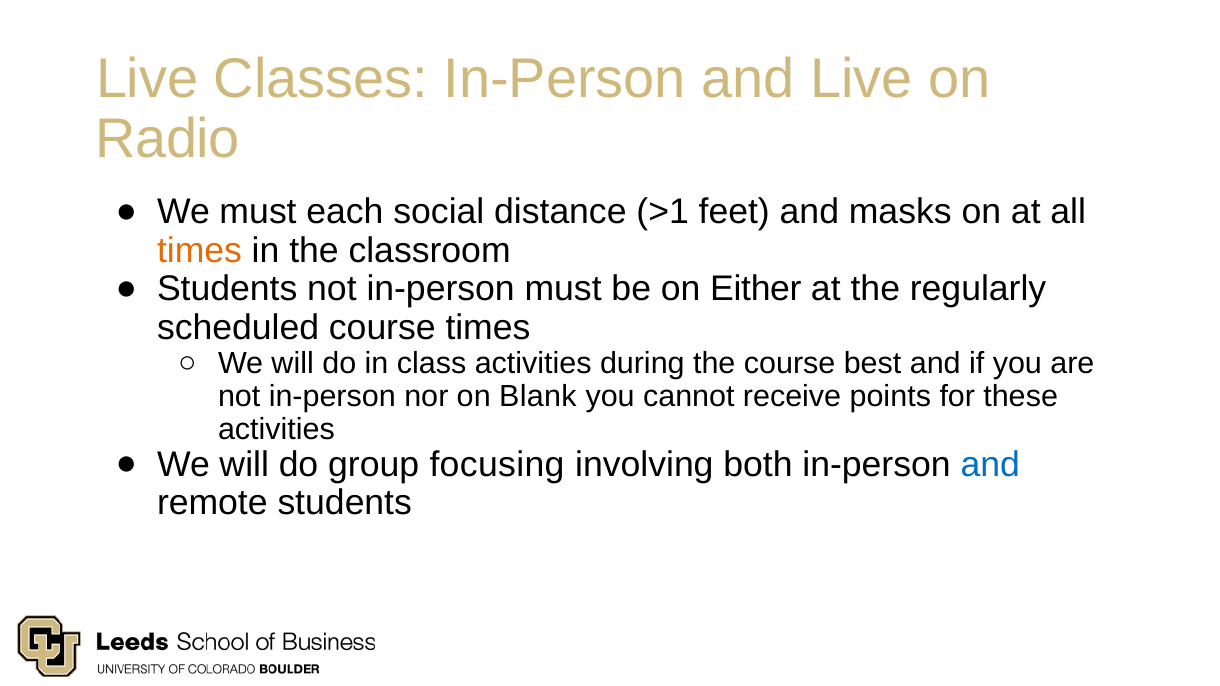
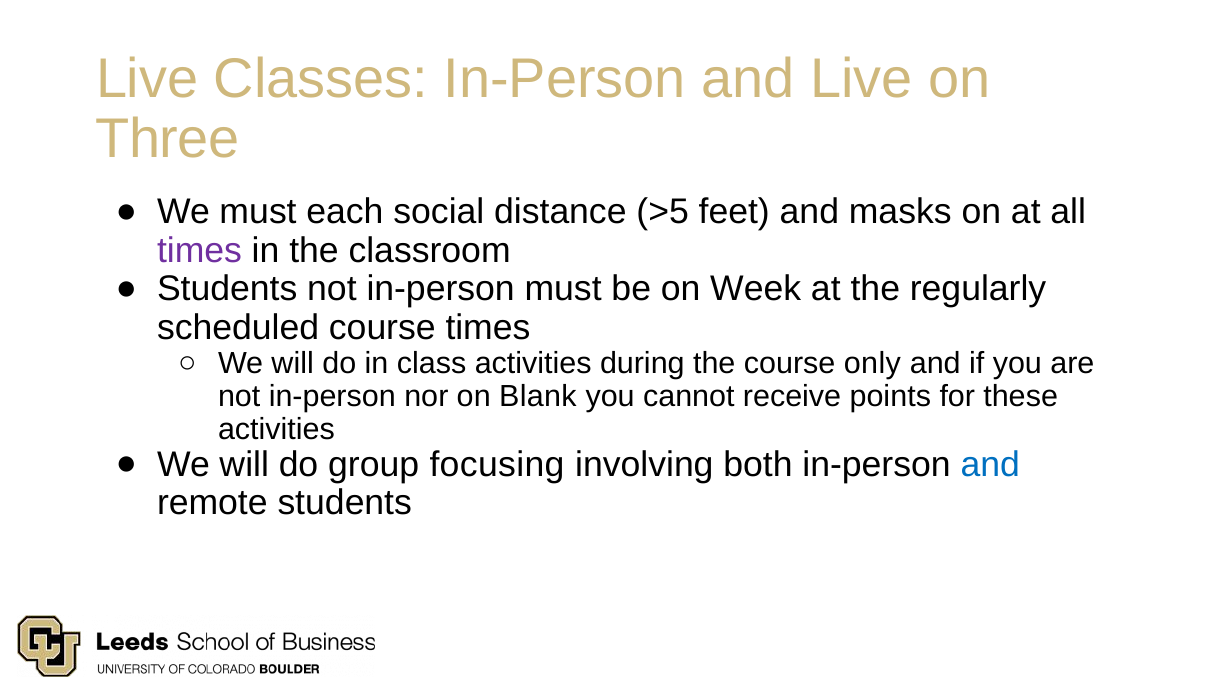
Radio: Radio -> Three (168, 139)
>1: >1 -> >5 (663, 212)
times colour: orange -> purple (200, 251)
Either: Either -> Week (756, 289)
best: best -> only (872, 363)
